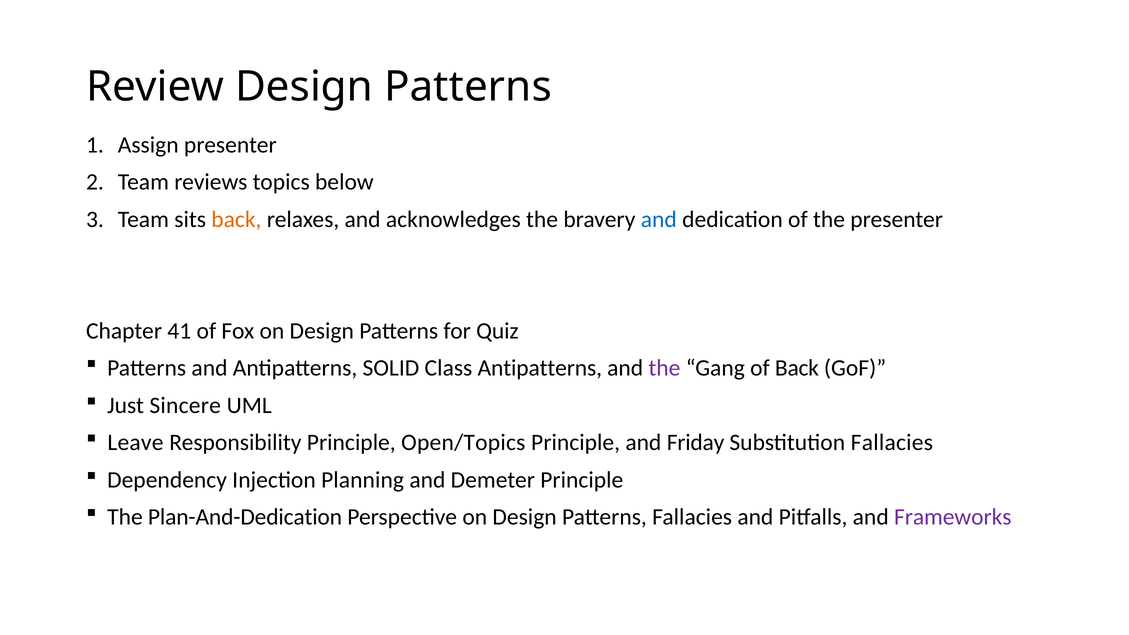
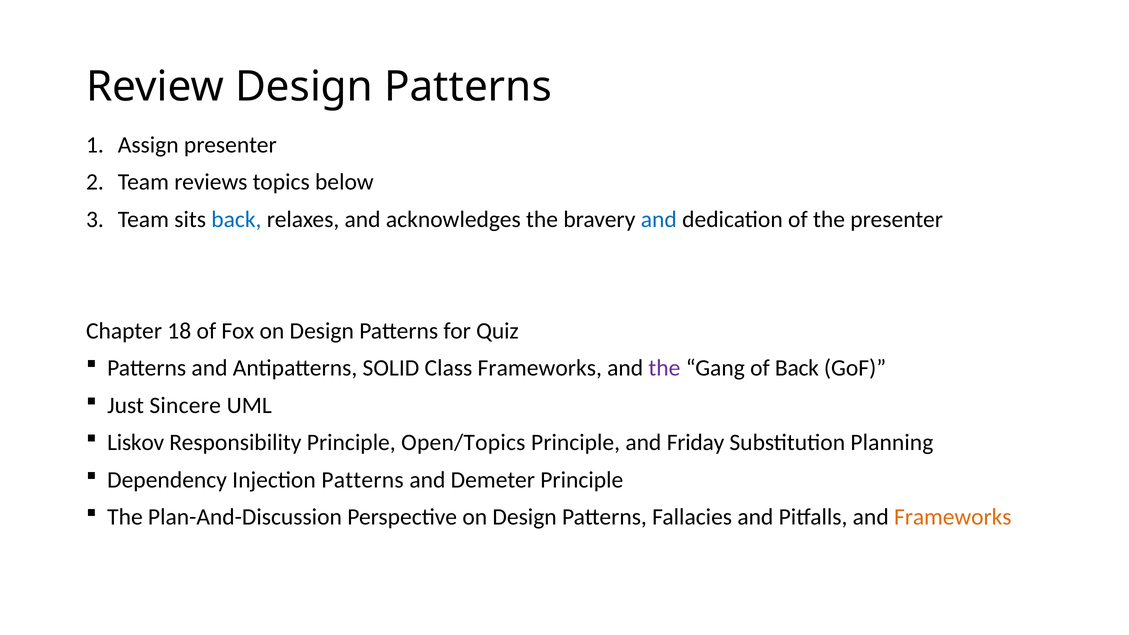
back colour: orange -> blue (236, 219)
41: 41 -> 18 (179, 331)
Class Antipatterns: Antipatterns -> Frameworks (540, 368)
Leave: Leave -> Liskov (136, 443)
Substitution Fallacies: Fallacies -> Planning (892, 443)
Injection Planning: Planning -> Patterns (363, 480)
Plan-And-Dedication: Plan-And-Dedication -> Plan-And-Discussion (245, 517)
Frameworks colour: purple -> orange (953, 517)
